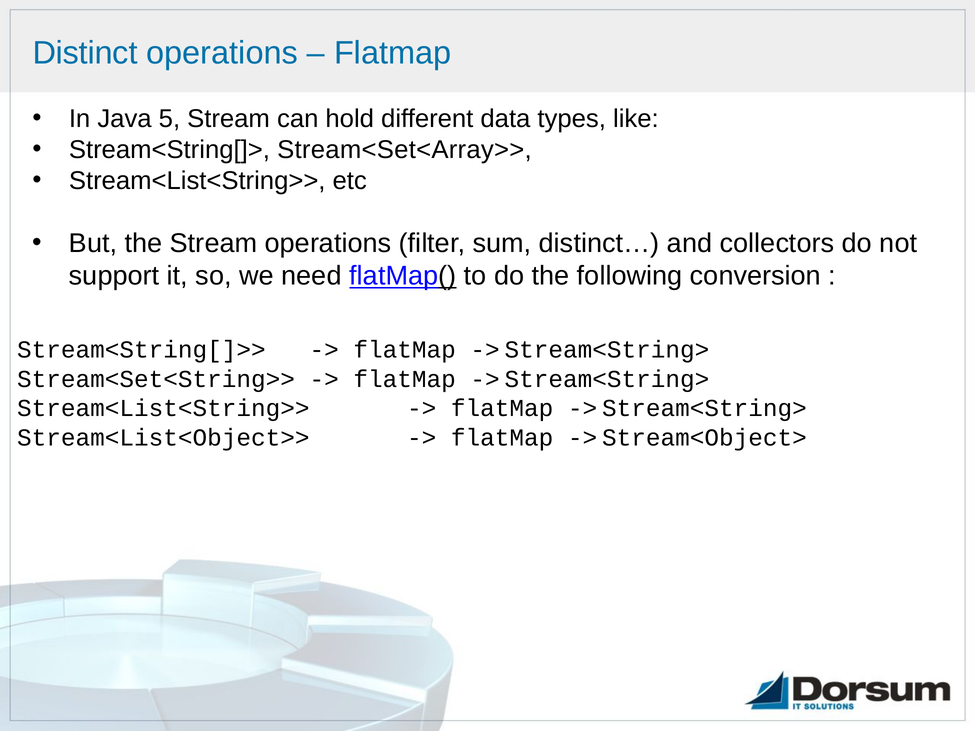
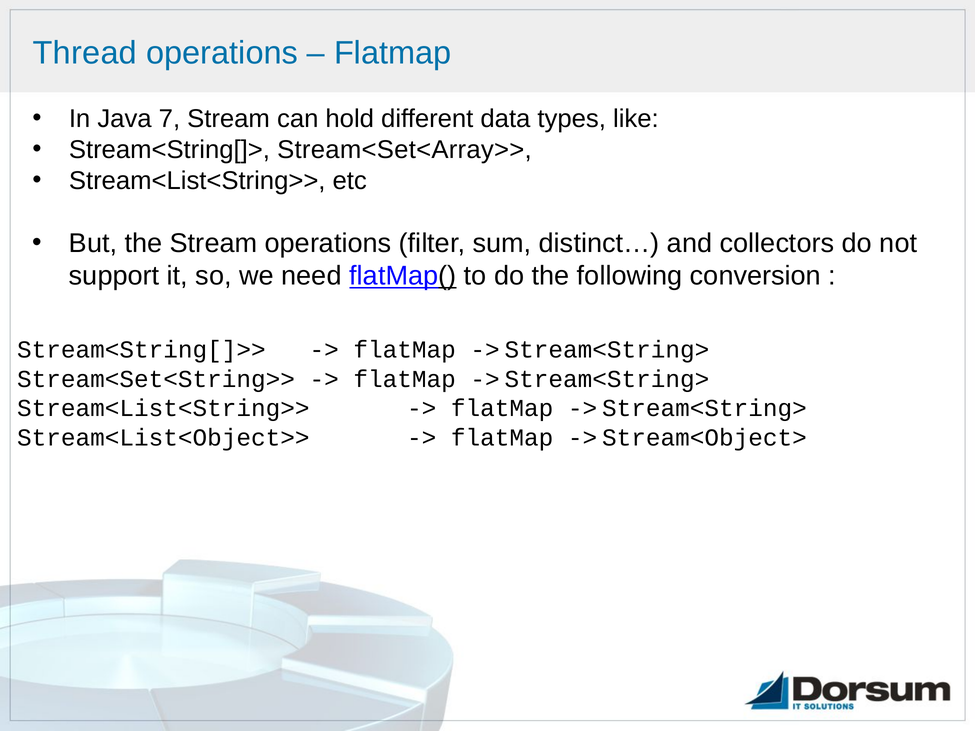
Distinct: Distinct -> Thread (85, 53)
5: 5 -> 7 (169, 119)
